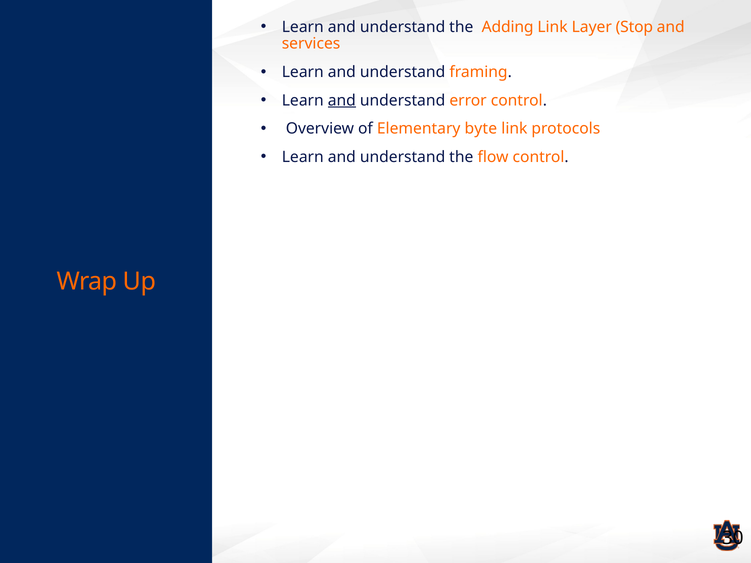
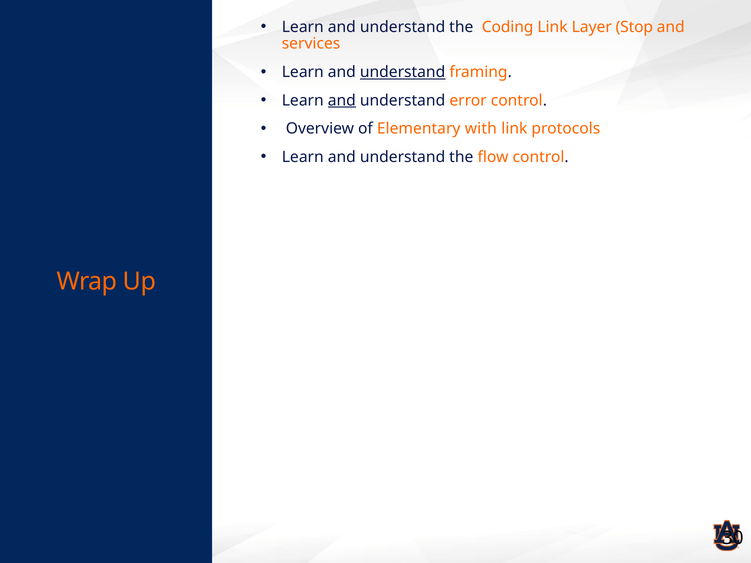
Adding: Adding -> Coding (508, 27)
understand underline: none -> present (403, 72)
byte: byte -> with (481, 129)
